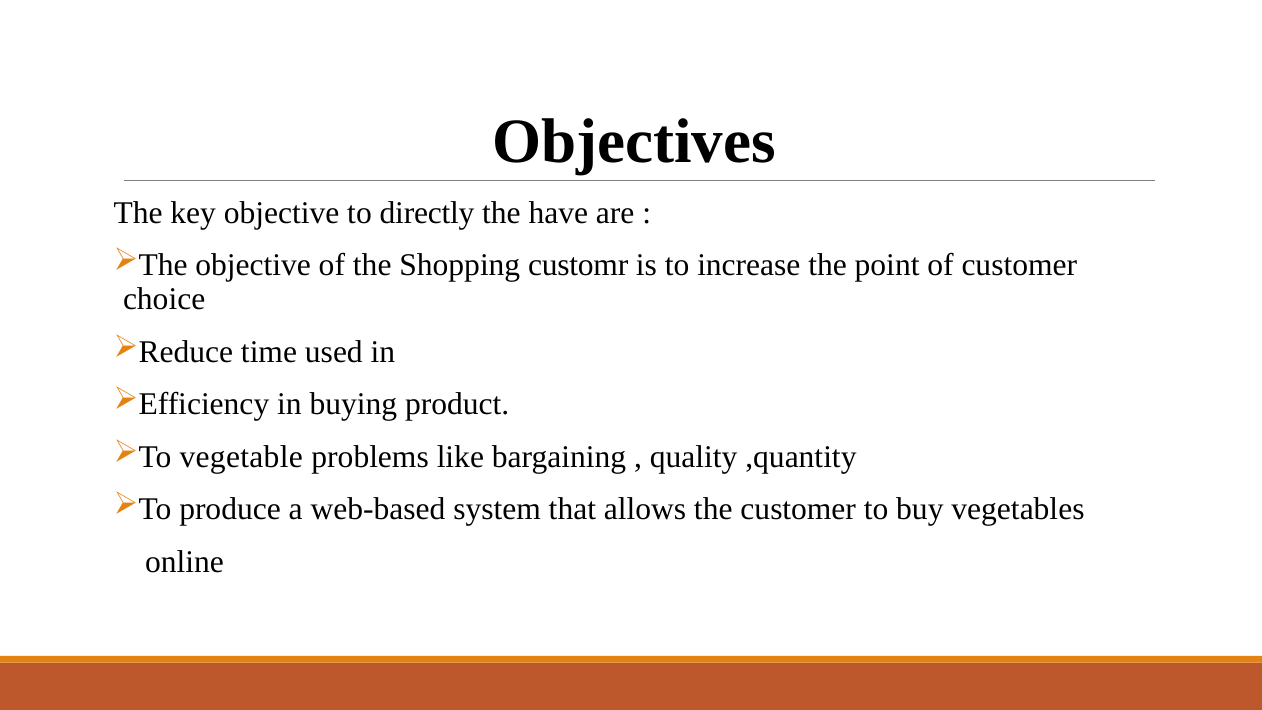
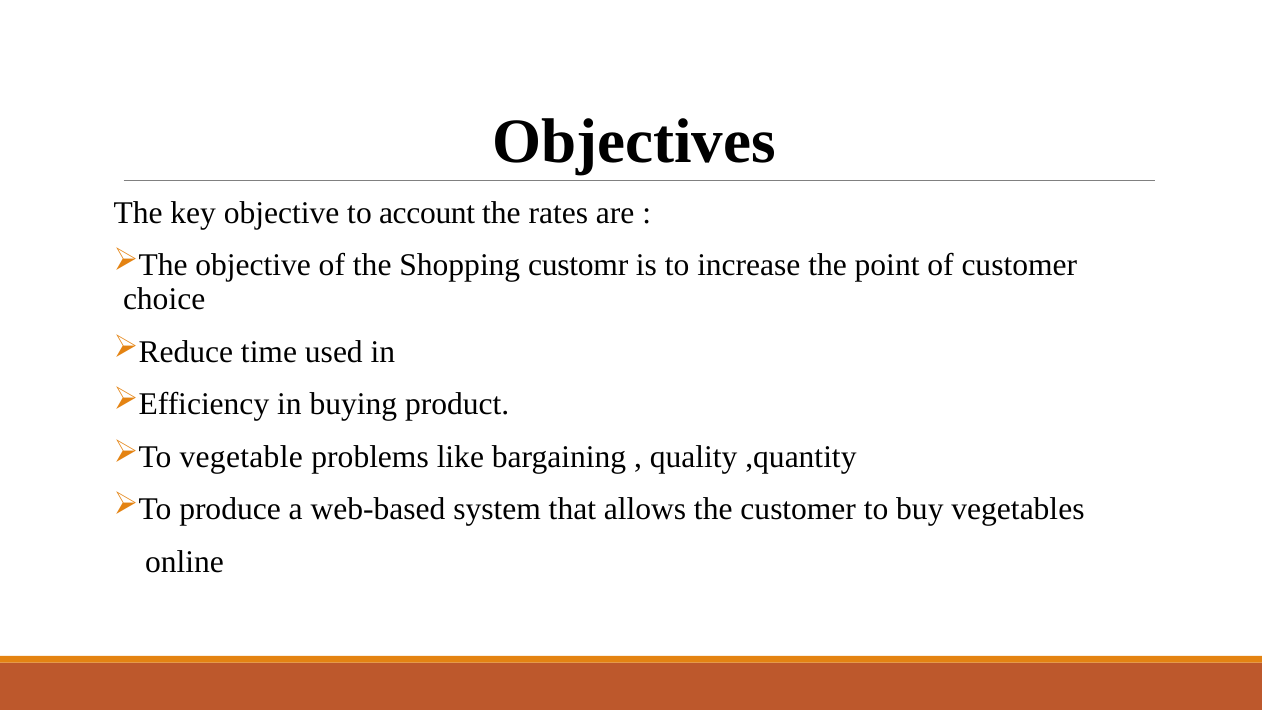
directly: directly -> account (427, 213)
have: have -> rates (558, 213)
